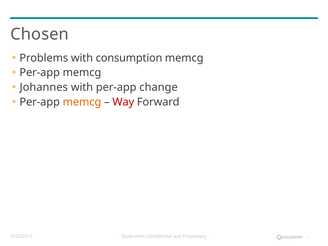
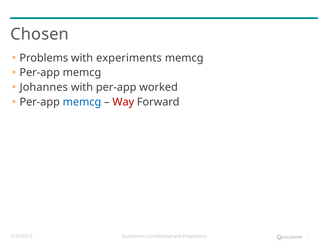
consumption: consumption -> experiments (129, 58)
change: change -> worked (159, 87)
memcg colour: orange -> blue (82, 102)
